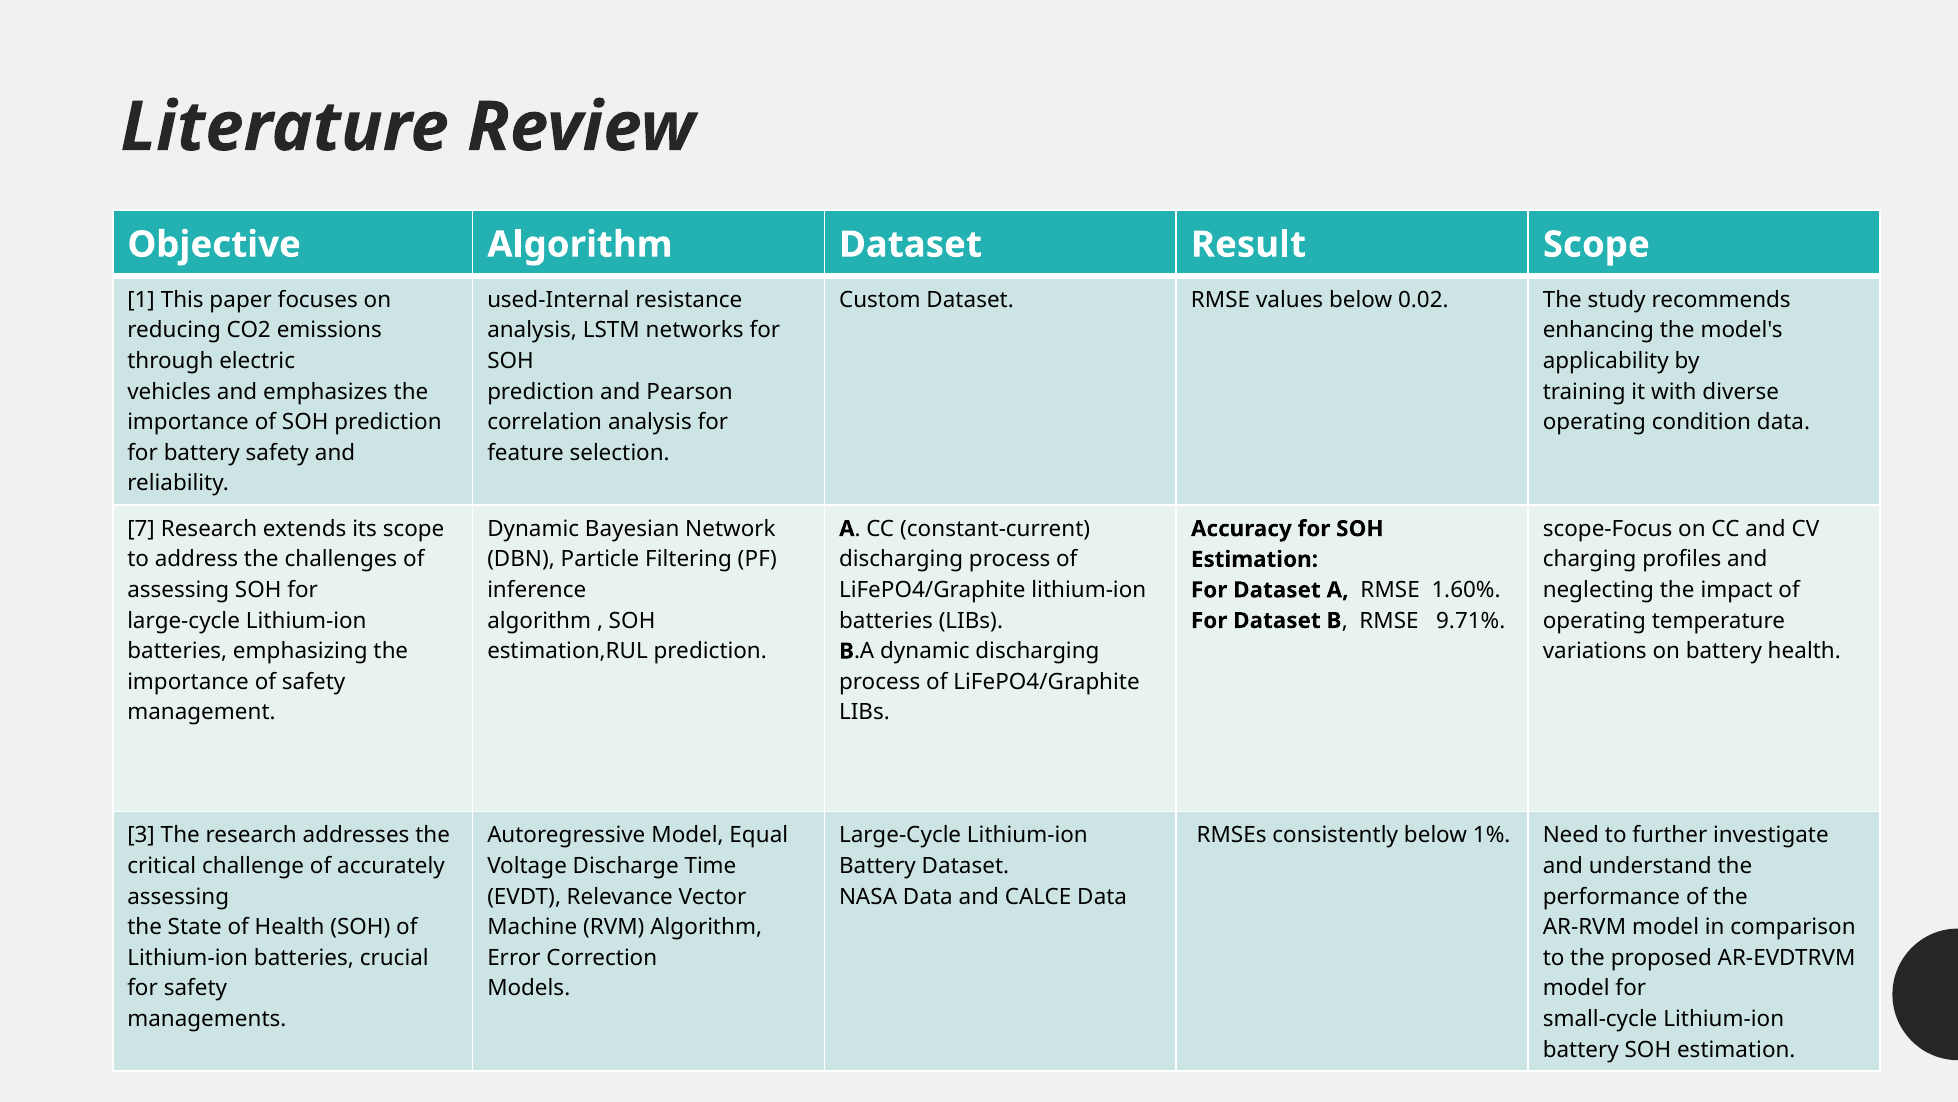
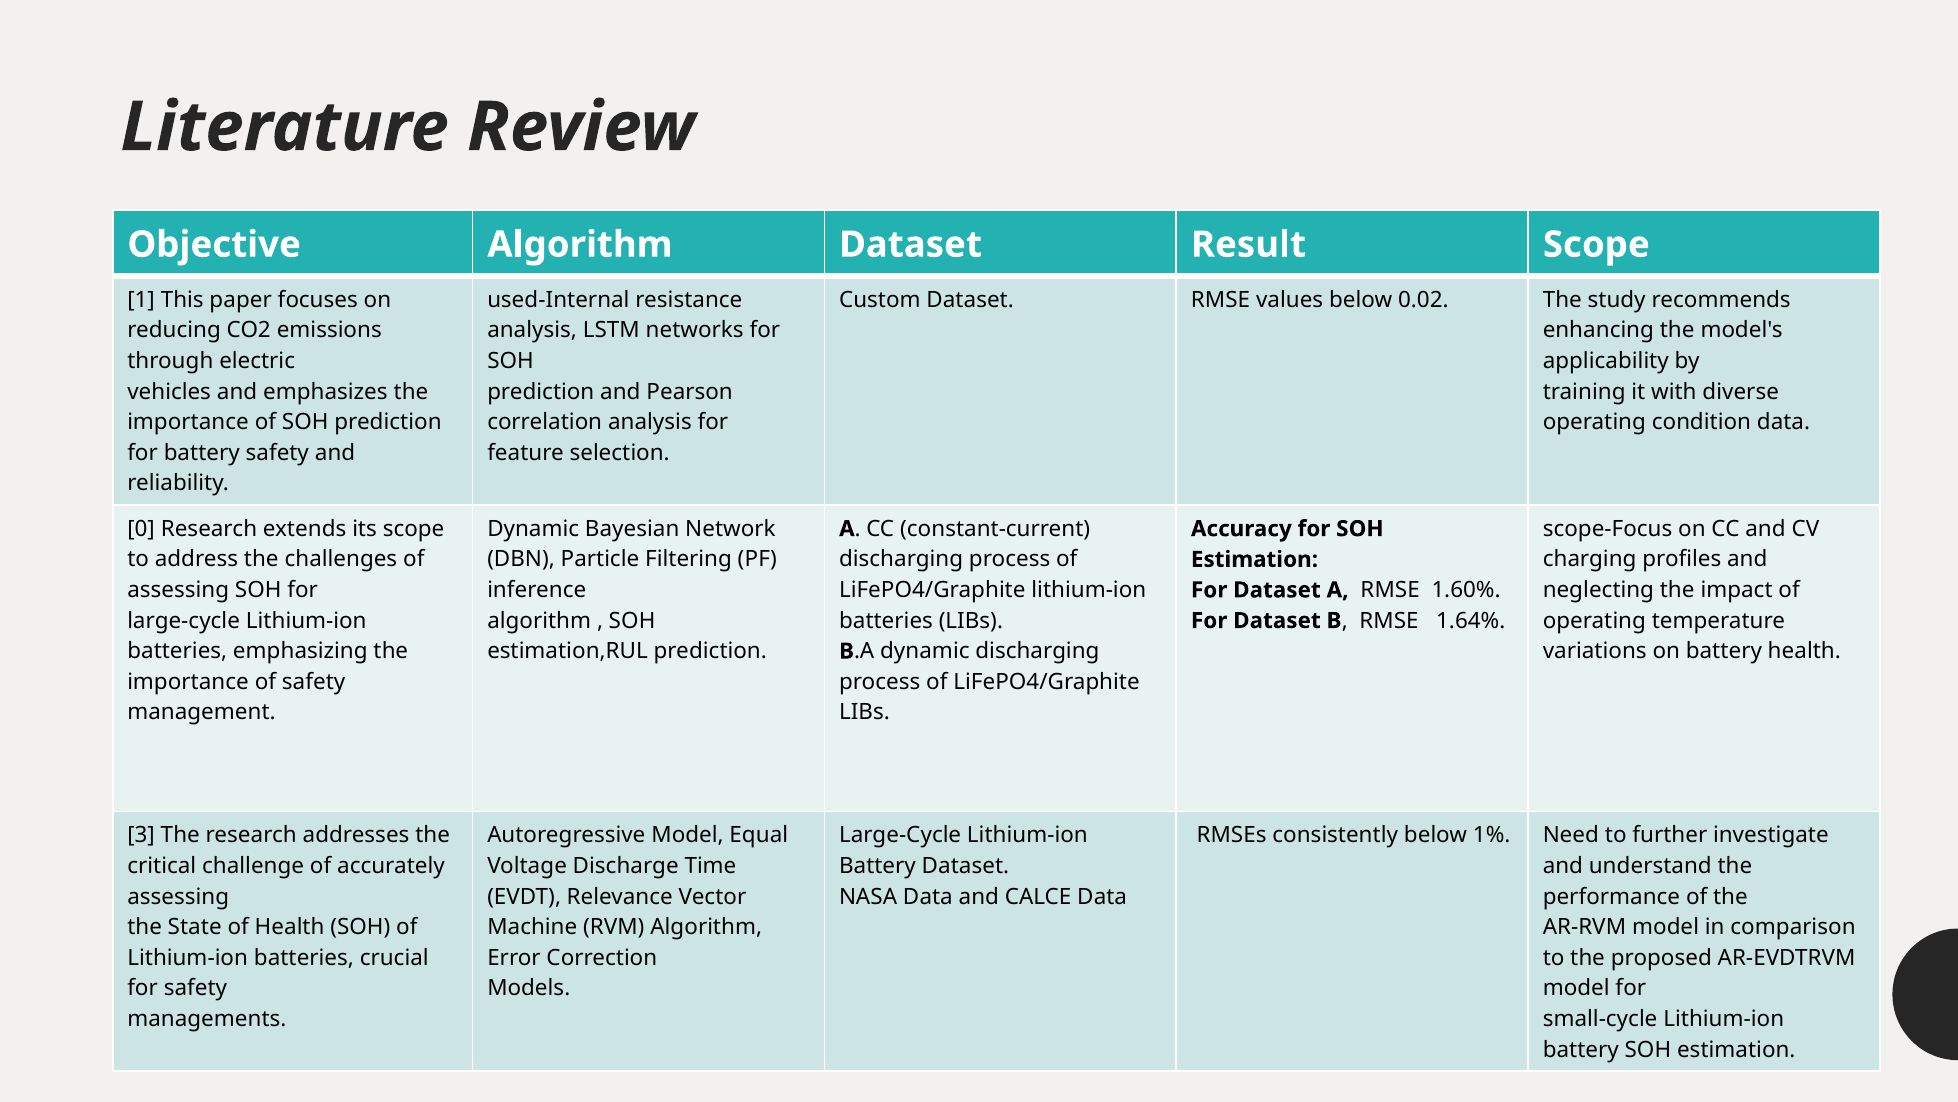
7: 7 -> 0 (141, 529)
9.71%: 9.71% -> 1.64% (1471, 620)
